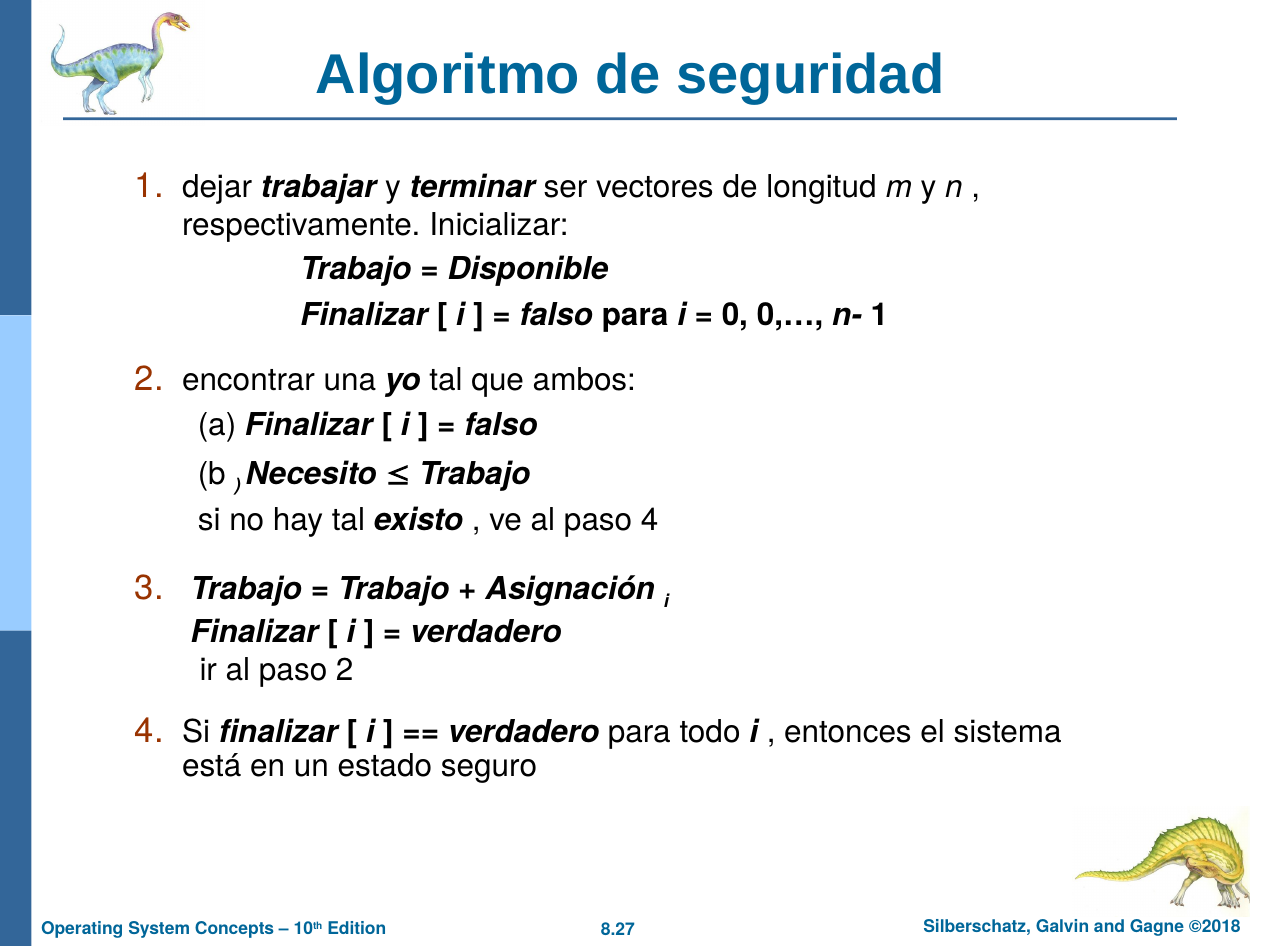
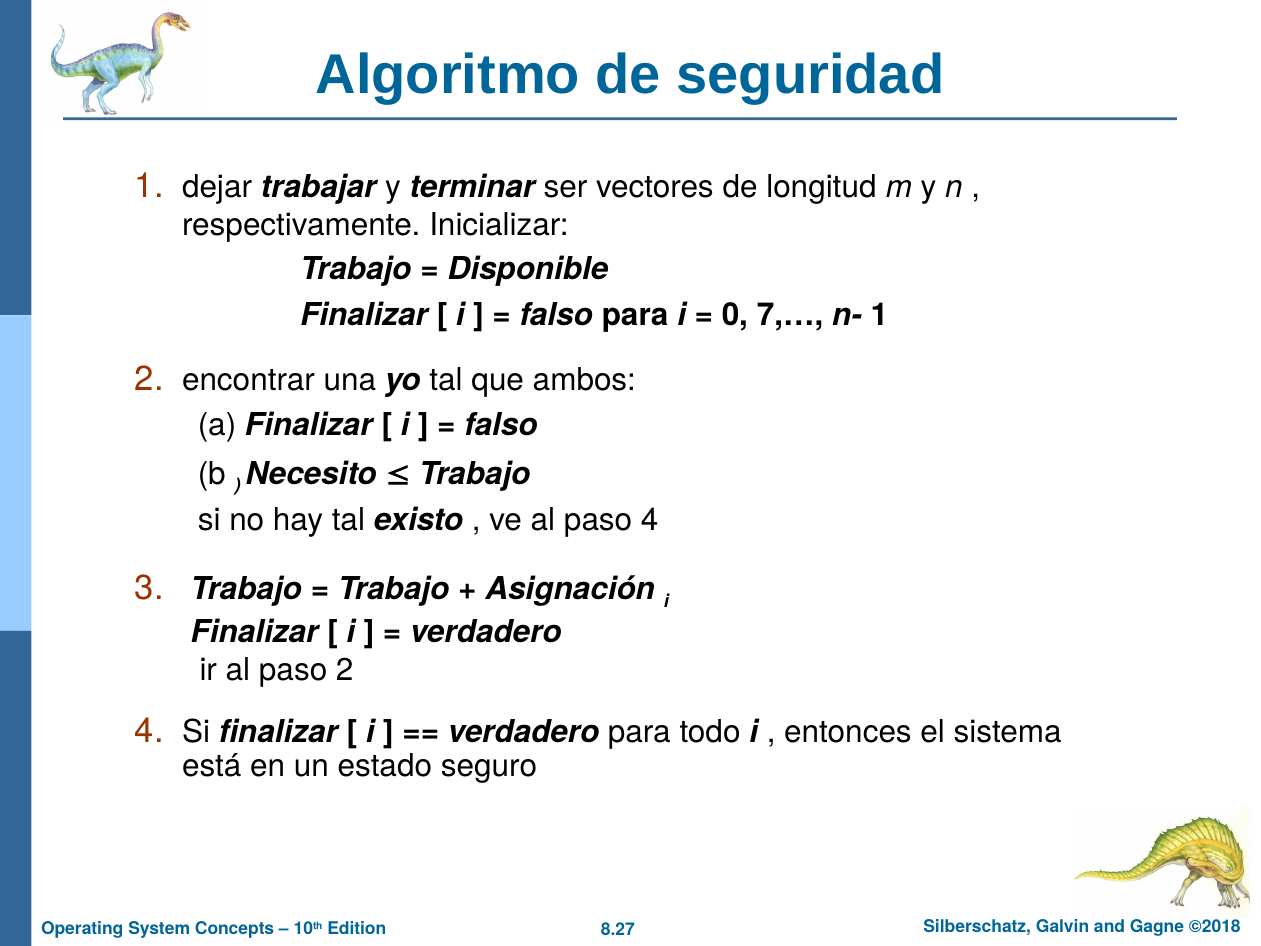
0,…: 0,… -> 7,… (790, 315)
